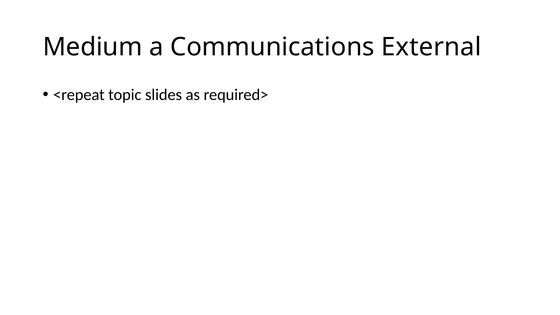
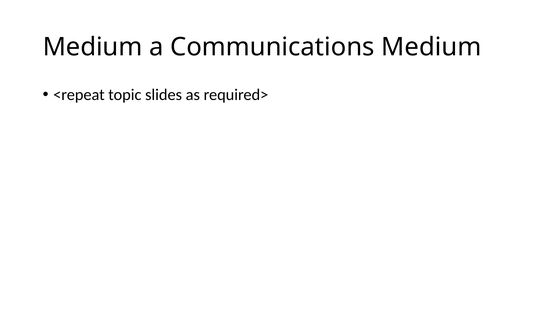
Communications External: External -> Medium (431, 47)
